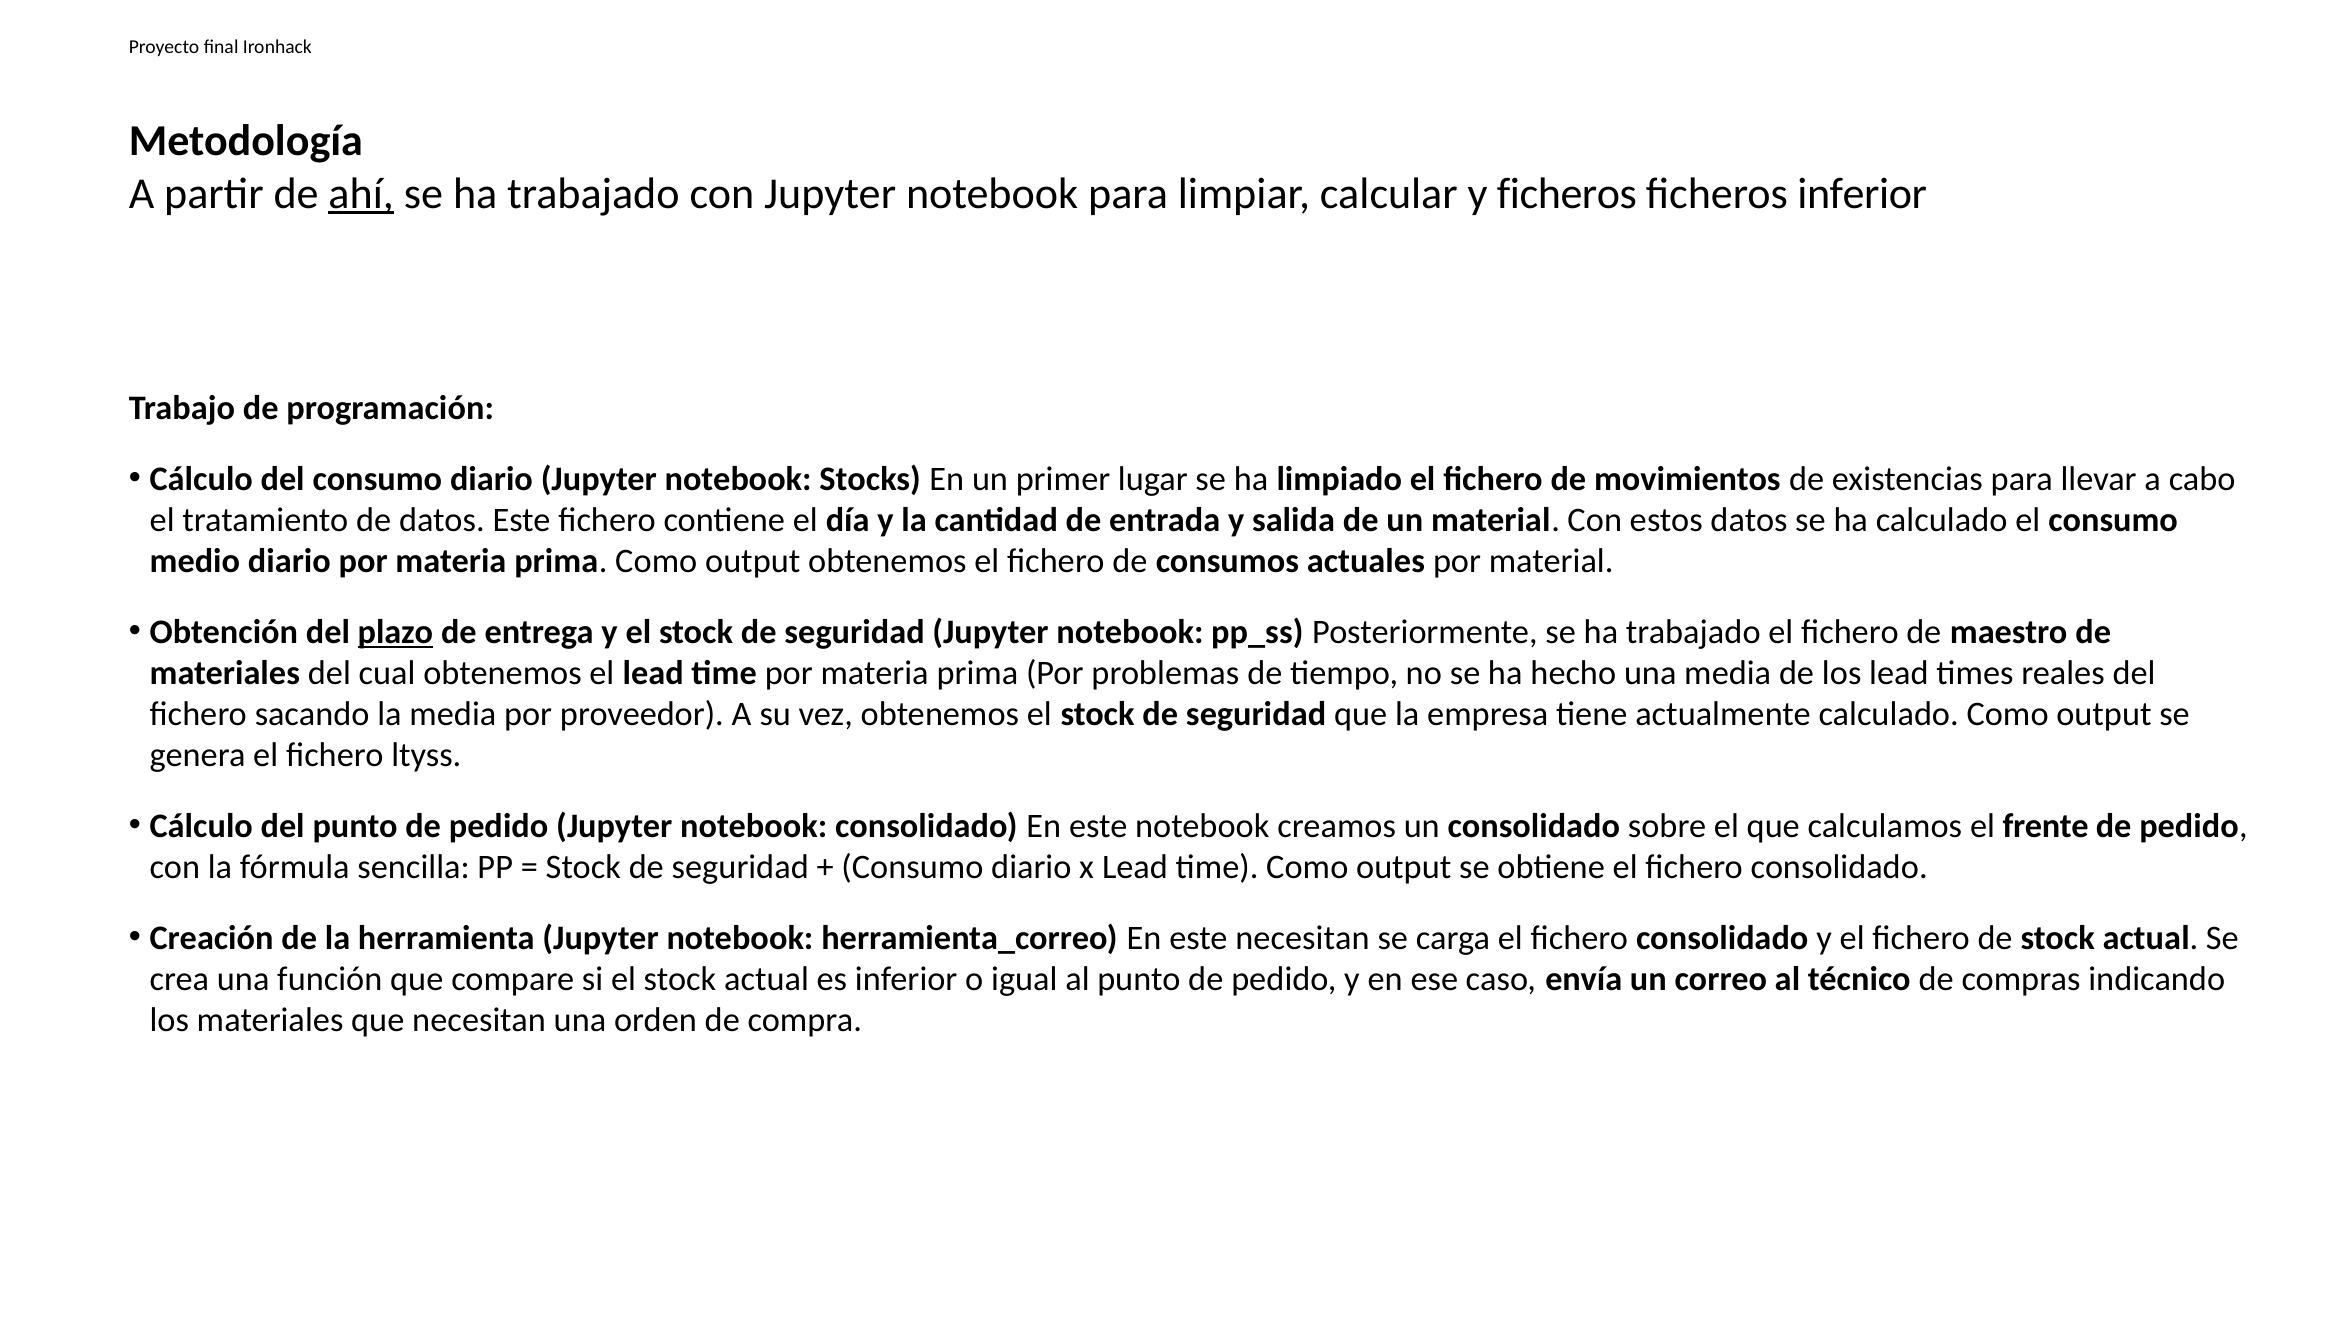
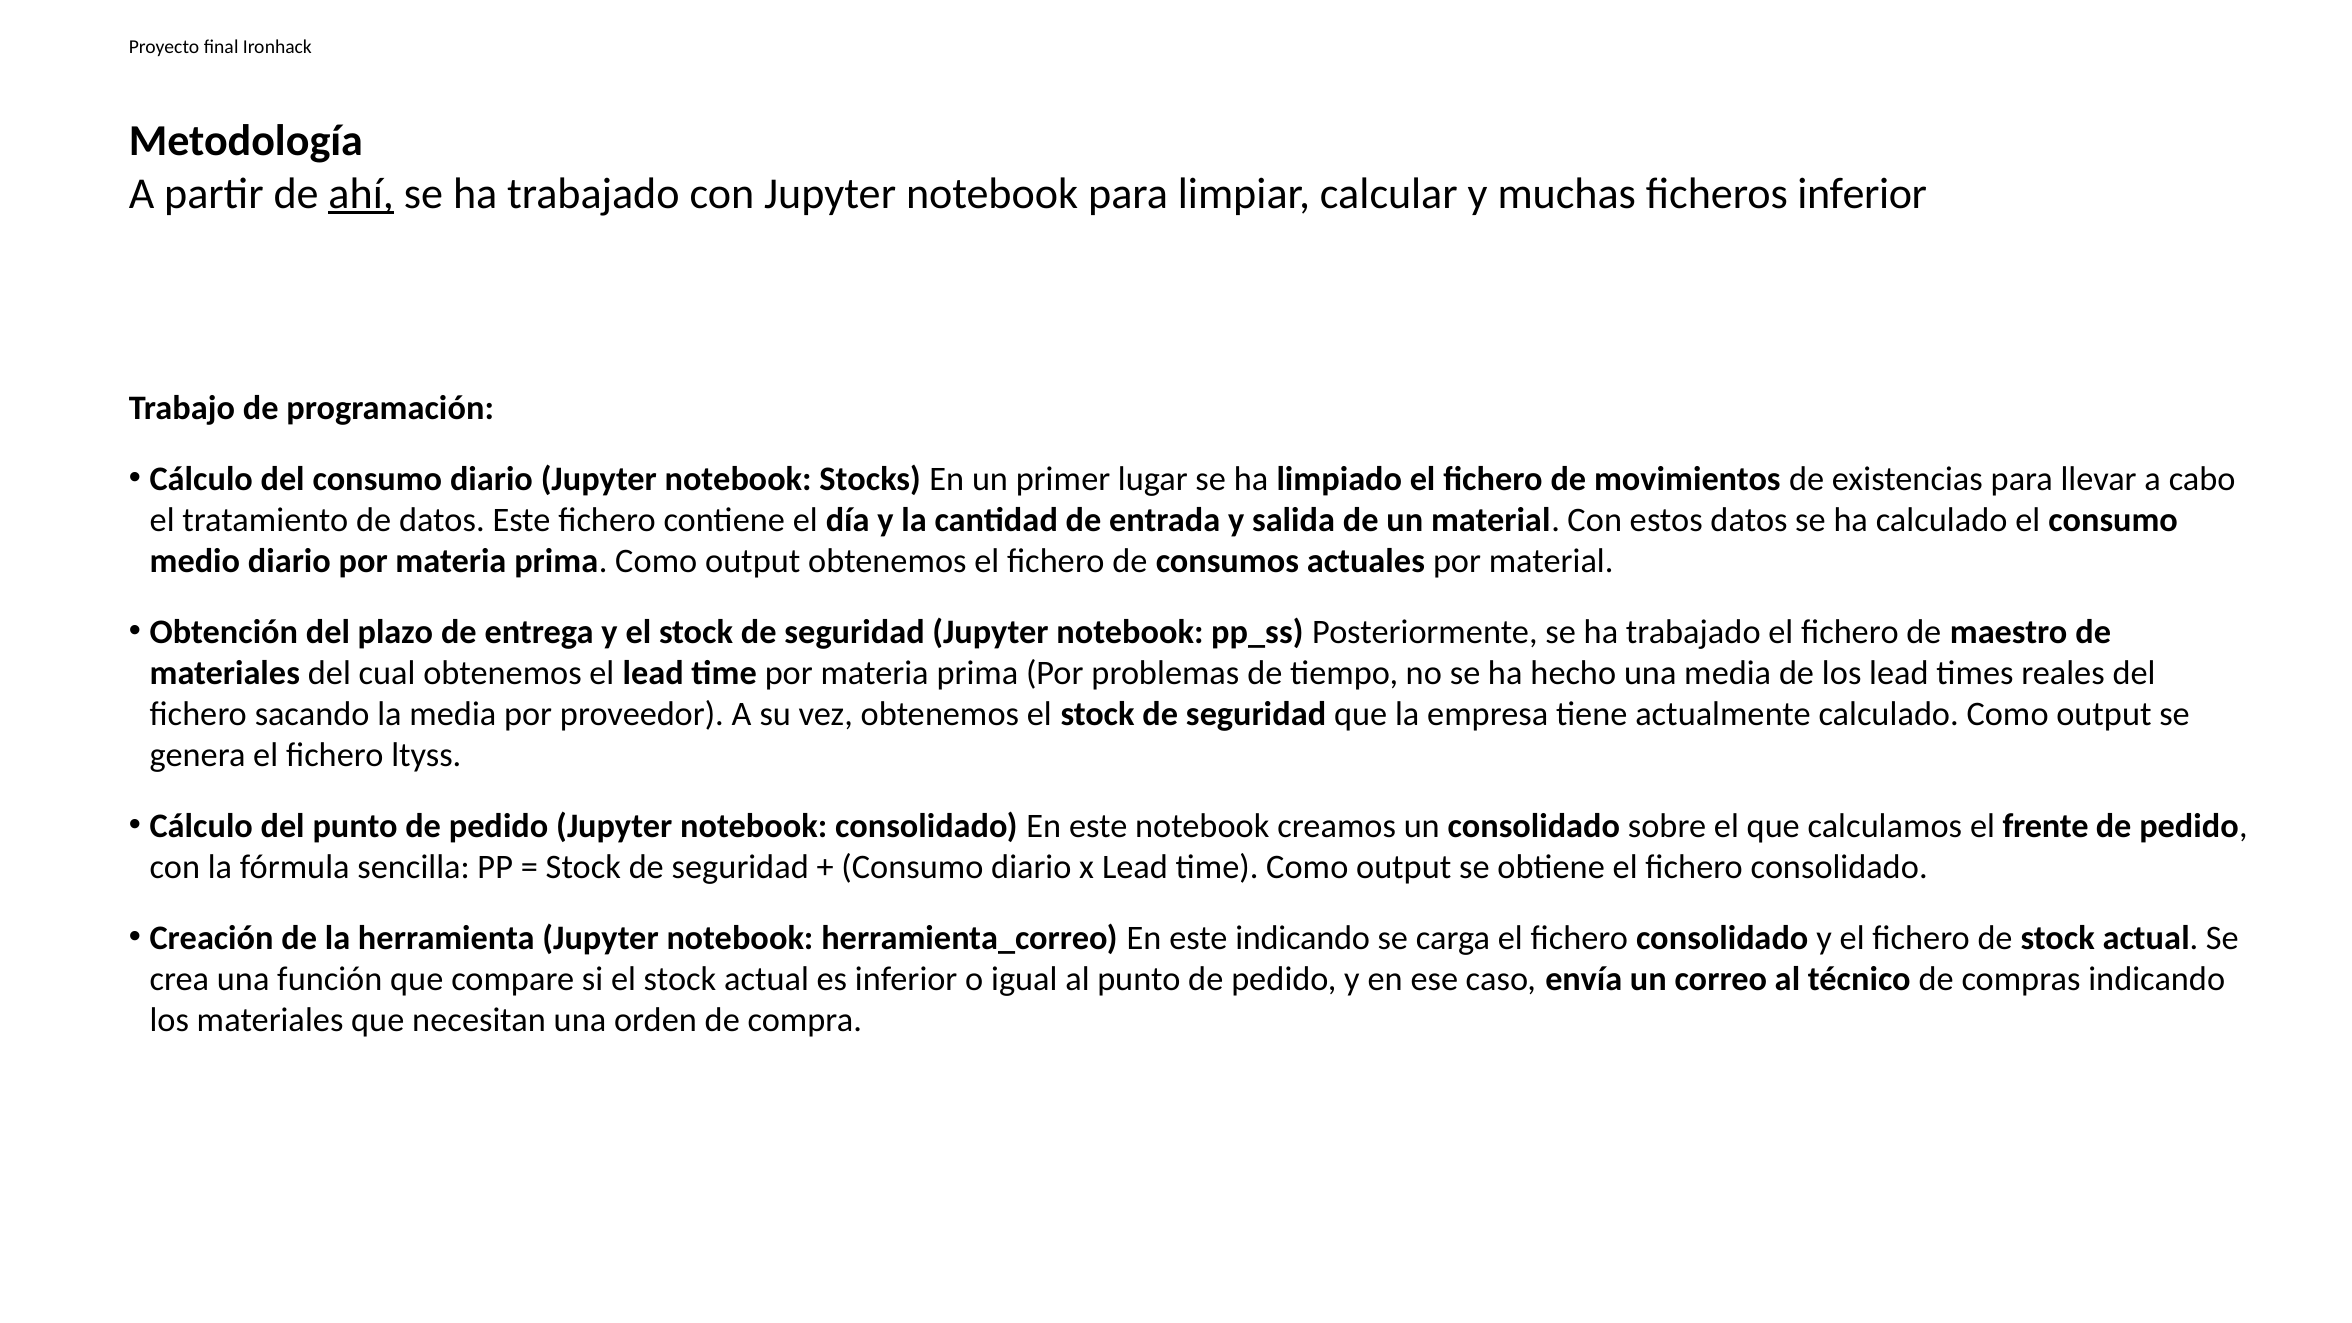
y ficheros: ficheros -> muchas (1567, 194)
plazo underline: present -> none (395, 632)
este necesitan: necesitan -> indicando (1303, 938)
